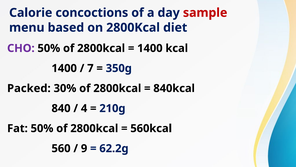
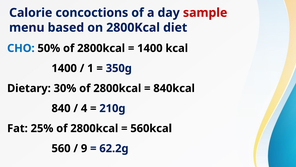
CHO colour: purple -> blue (21, 48)
7: 7 -> 1 (90, 68)
Packed: Packed -> Dietary (29, 88)
Fat 50%: 50% -> 25% (42, 128)
